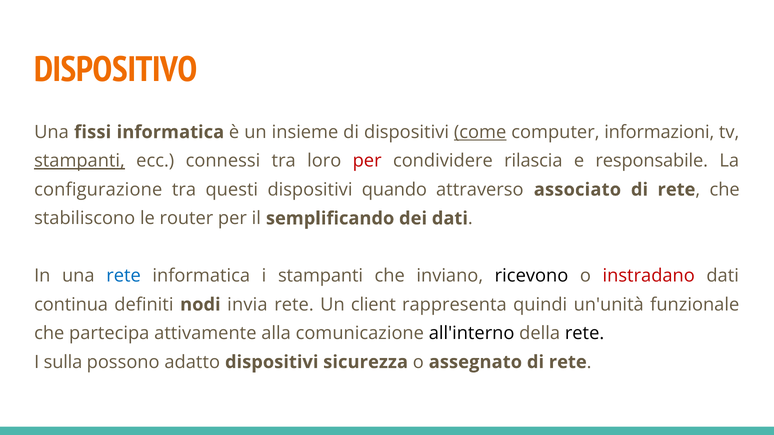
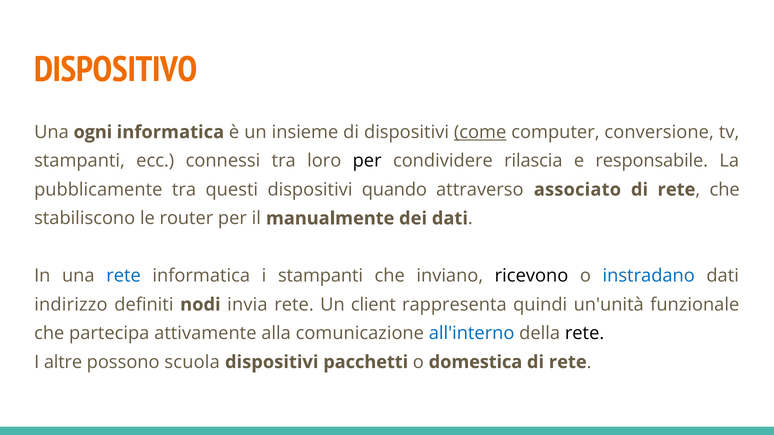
fissi: fissi -> ogni (93, 132)
informazioni: informazioni -> conversione (659, 132)
stampanti underline: present -> none (79, 161)
per colour: red -> black (367, 161)
configurazione: configurazione -> pubblicamente (98, 190)
semplificando: semplificando -> manualmente (330, 219)
instradano colour: red -> blue (649, 276)
continua: continua -> indirizzo (71, 305)
all'interno colour: black -> blue (472, 334)
sulla: sulla -> altre (63, 362)
adatto: adatto -> scuola (192, 362)
sicurezza: sicurezza -> pacchetti (366, 362)
assegnato: assegnato -> domestica (475, 362)
